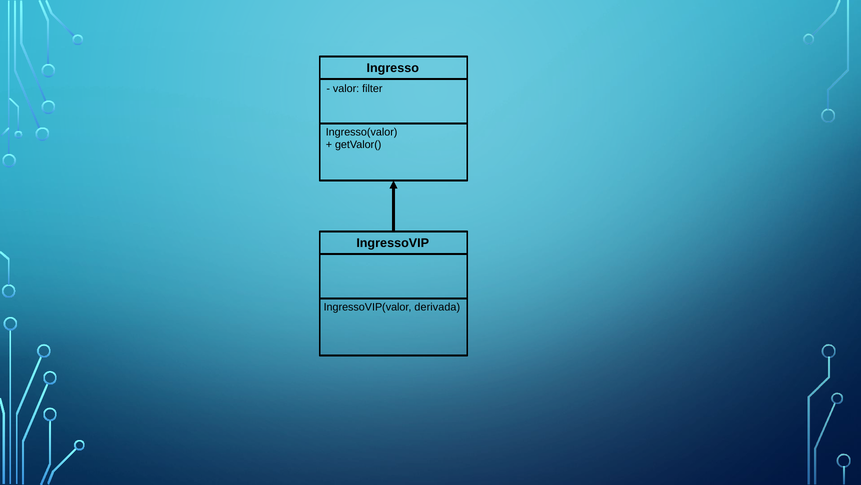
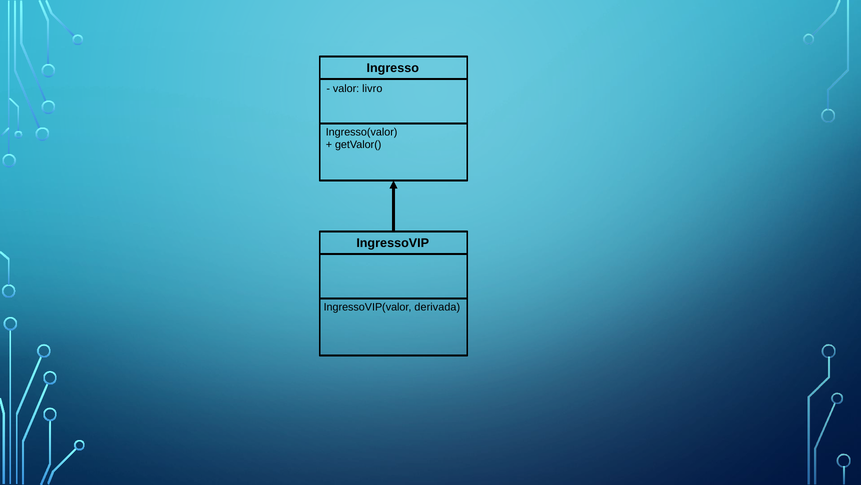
filter: filter -> livro (372, 89)
